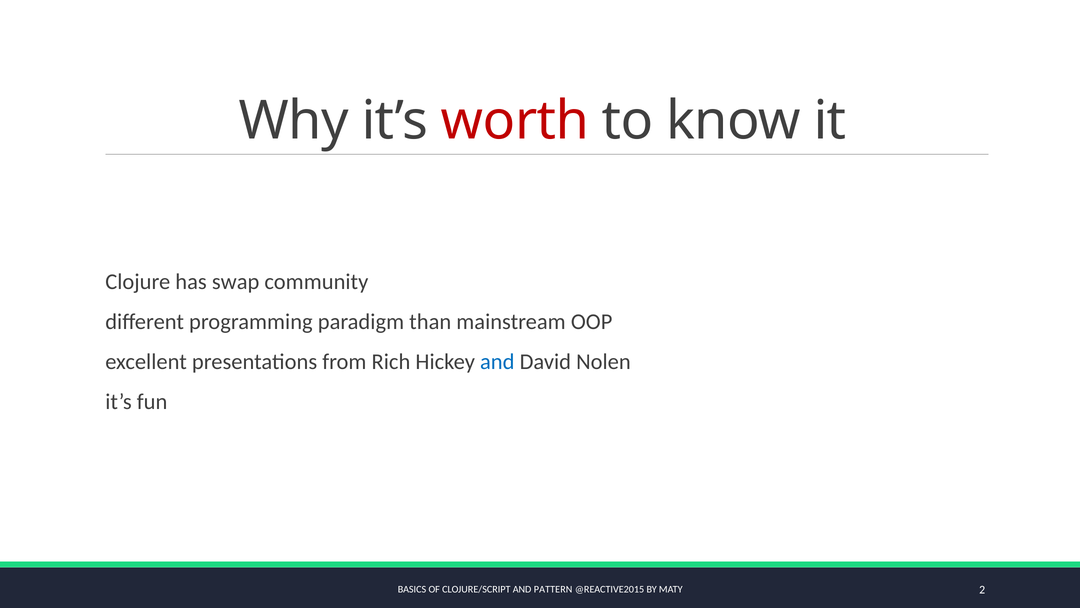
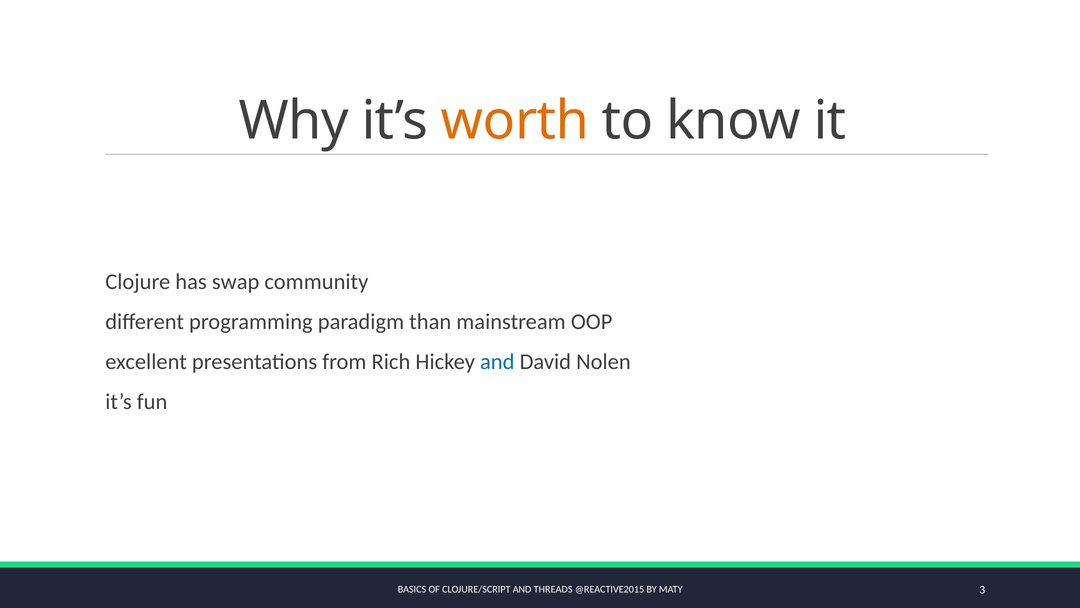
worth colour: red -> orange (515, 121)
PATTERN: PATTERN -> THREADS (553, 589)
2: 2 -> 3 (982, 589)
